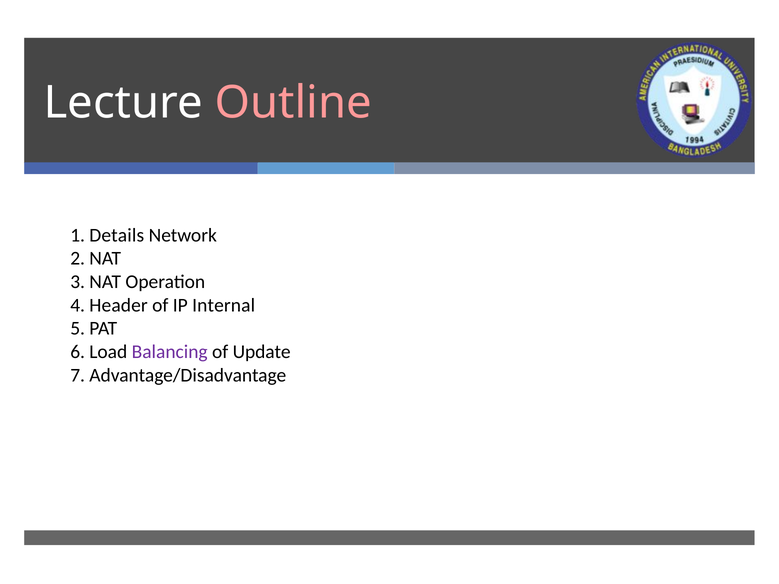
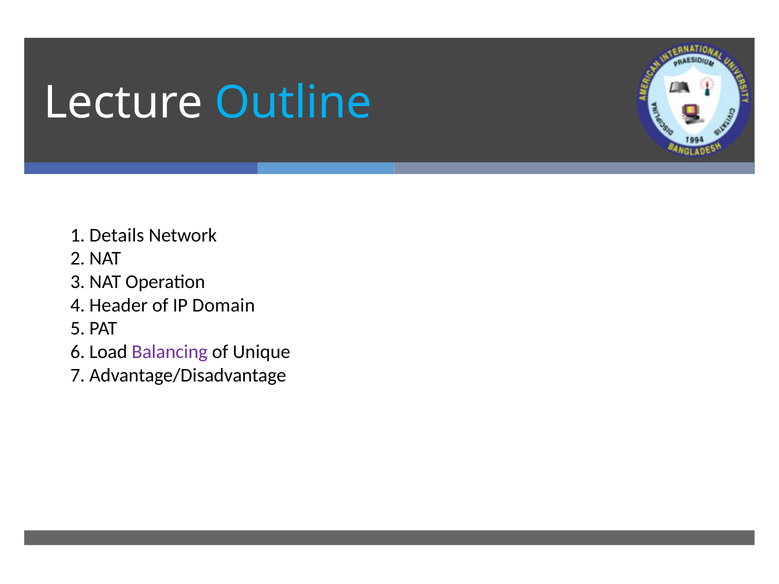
Outline colour: pink -> light blue (293, 103)
Internal: Internal -> Domain (224, 305)
Update: Update -> Unique (262, 352)
